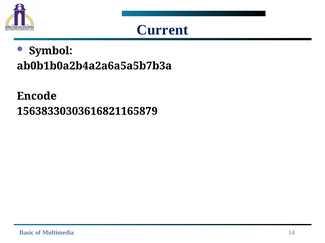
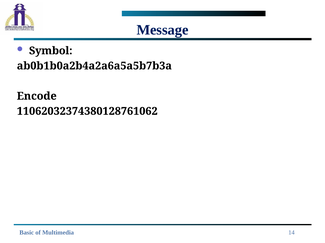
Current: Current -> Message (162, 30)
15638330303616821165879: 15638330303616821165879 -> 11062032374380128761062 (87, 112)
